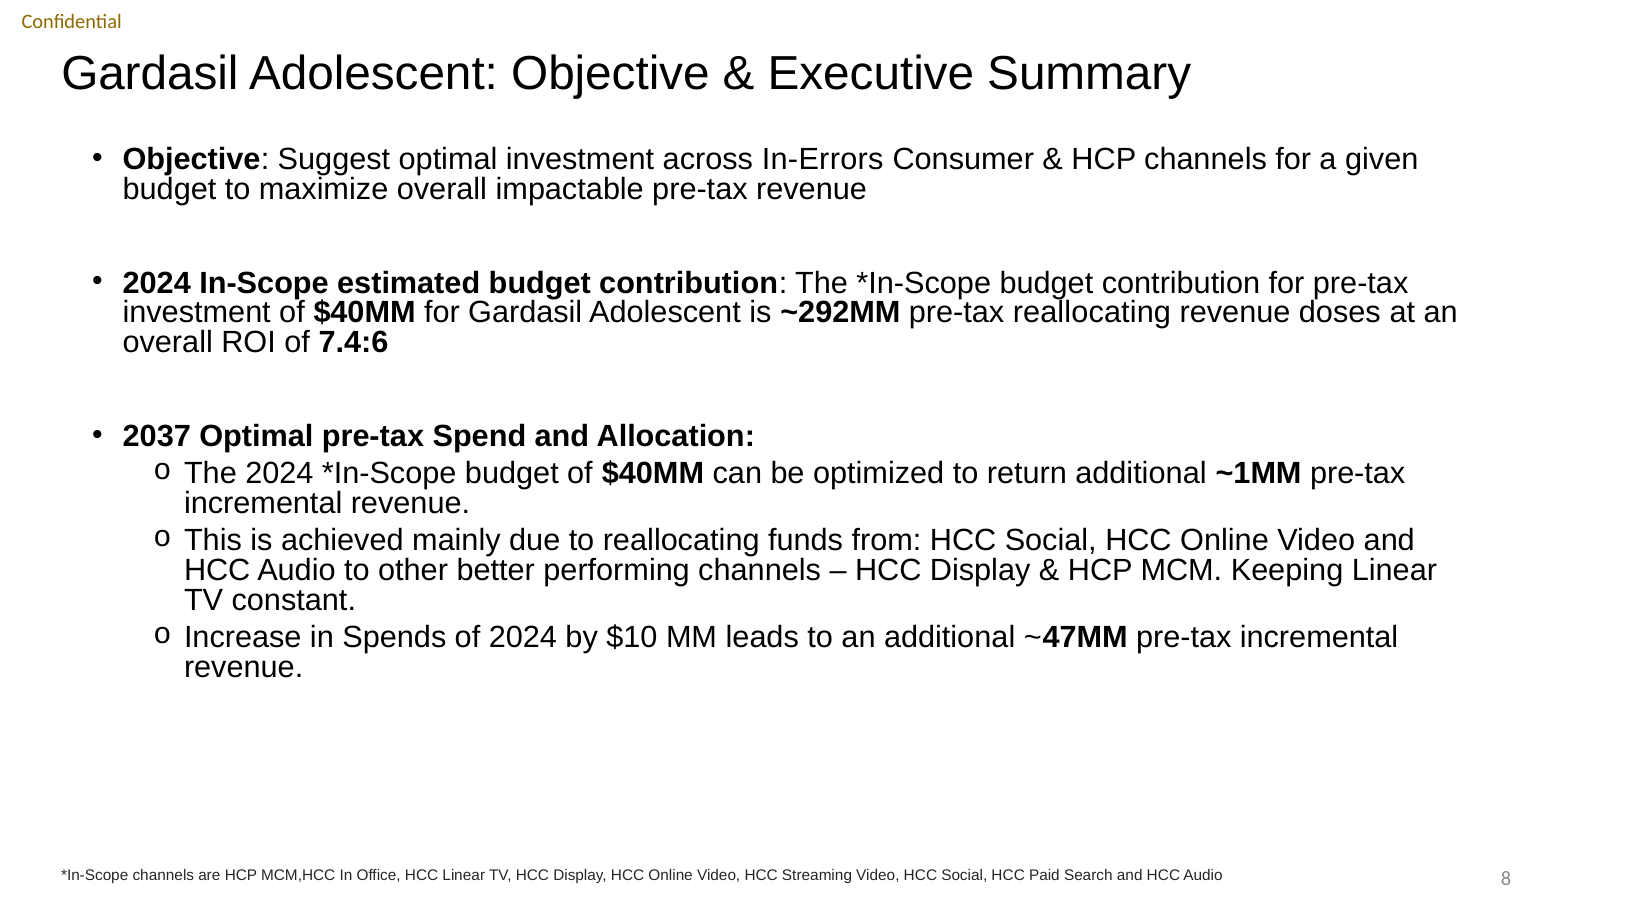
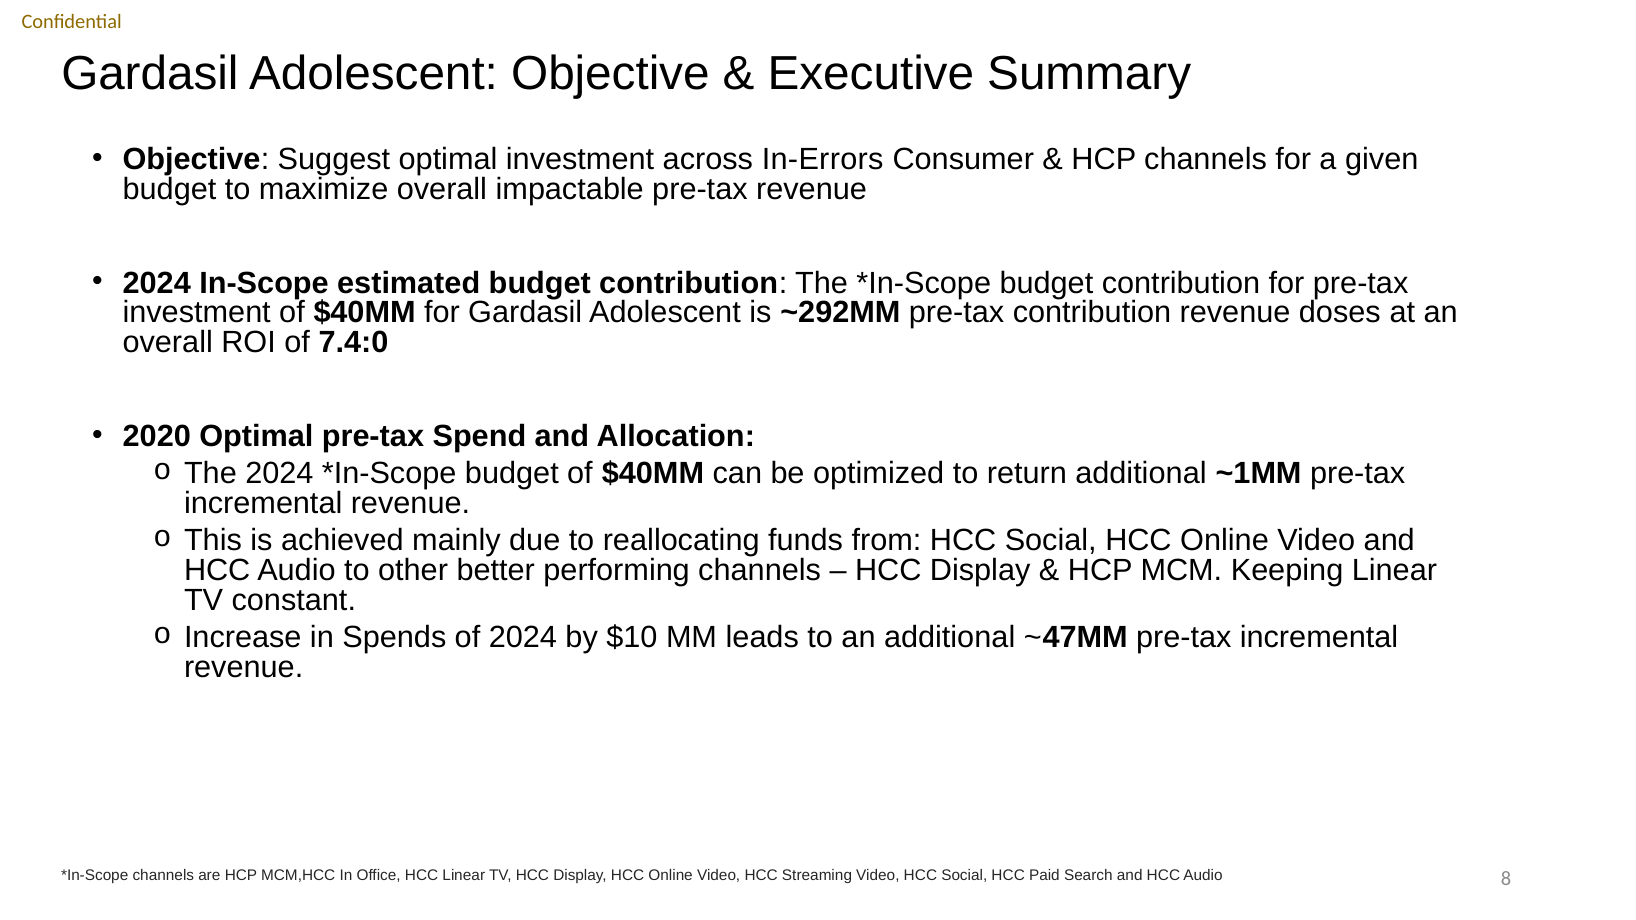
pre-tax reallocating: reallocating -> contribution (1092, 313)
7.4:6: 7.4:6 -> 7.4:0 (354, 343)
2037: 2037 -> 2020 (157, 436)
